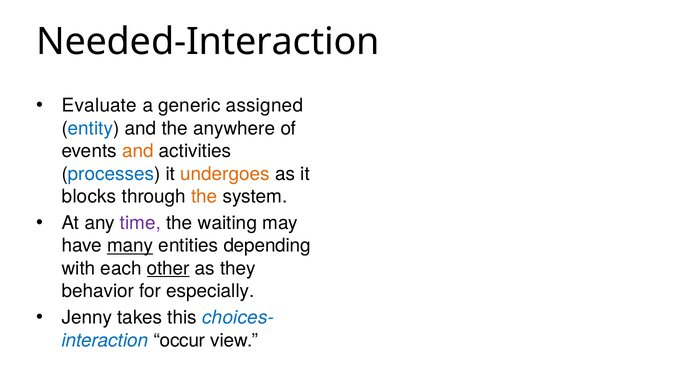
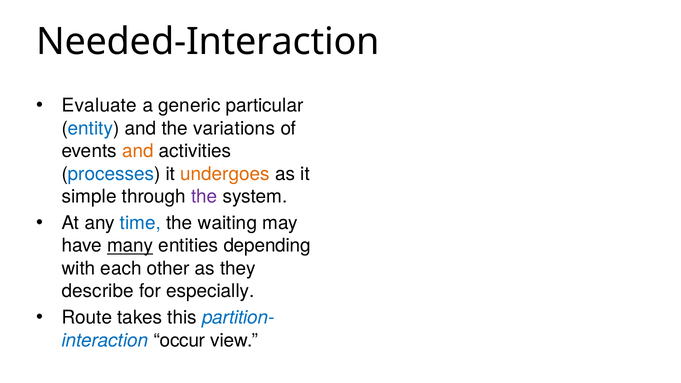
assigned: assigned -> particular (265, 106)
anywhere: anywhere -> variations (234, 128)
blocks: blocks -> simple (89, 197)
the colour: orange -> purple (204, 197)
time colour: purple -> blue (140, 223)
other underline: present -> none (168, 268)
behavior: behavior -> describe (98, 291)
Jenny: Jenny -> Route (87, 318)
choices-: choices- -> partition- (238, 318)
